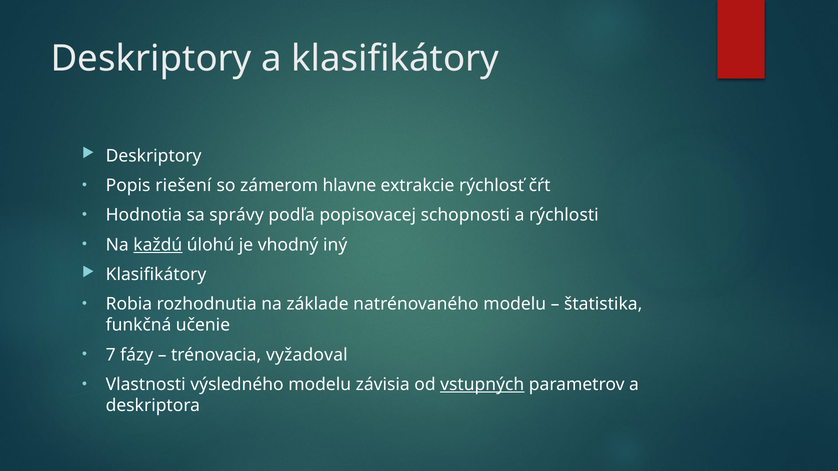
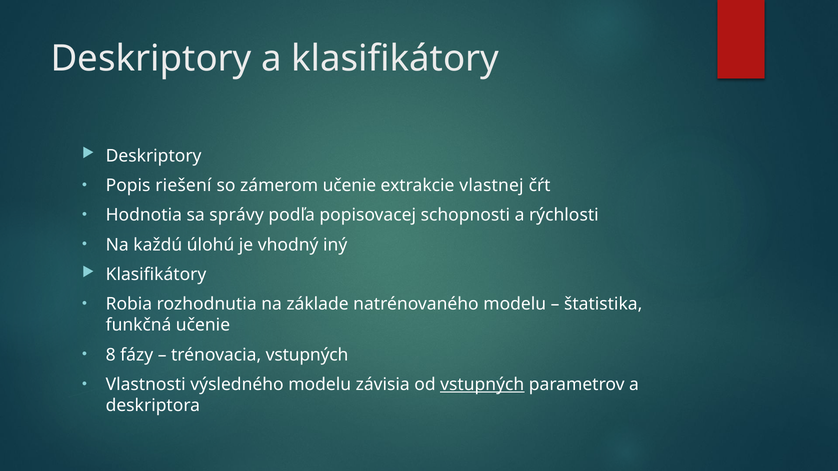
zámerom hlavne: hlavne -> učenie (349, 186)
rýchlosť: rýchlosť -> vlastnej (491, 186)
každú underline: present -> none (158, 245)
7: 7 -> 8 (111, 355)
trénovacia vyžadoval: vyžadoval -> vstupných (307, 355)
